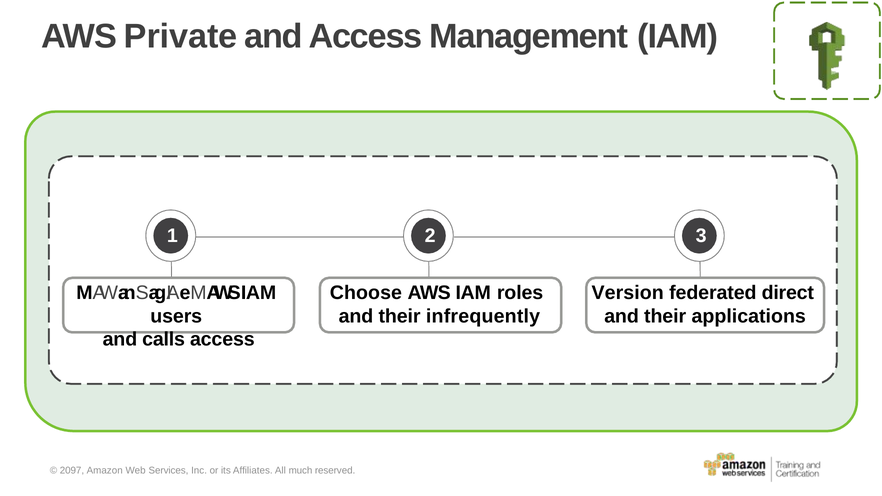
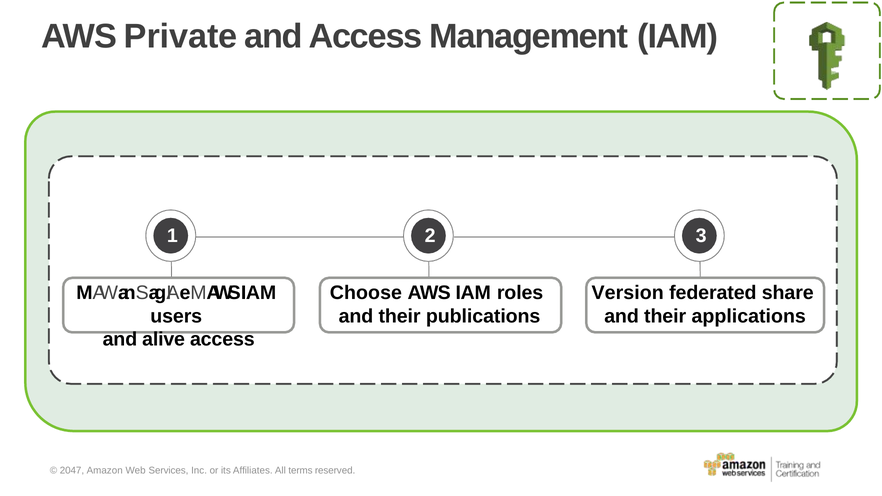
direct: direct -> share (788, 293)
infrequently: infrequently -> publications (483, 317)
calls: calls -> alive (164, 339)
2097: 2097 -> 2047 (72, 471)
much: much -> terms (301, 471)
